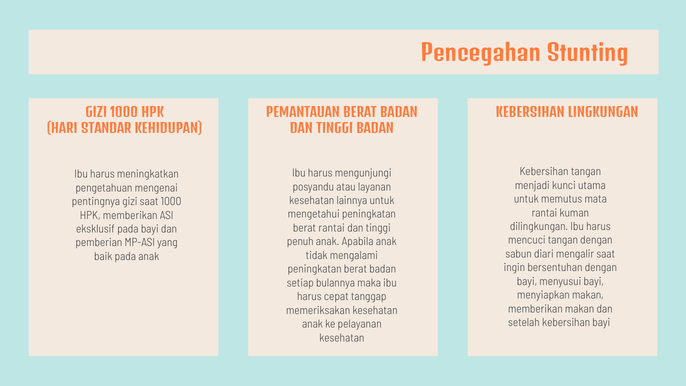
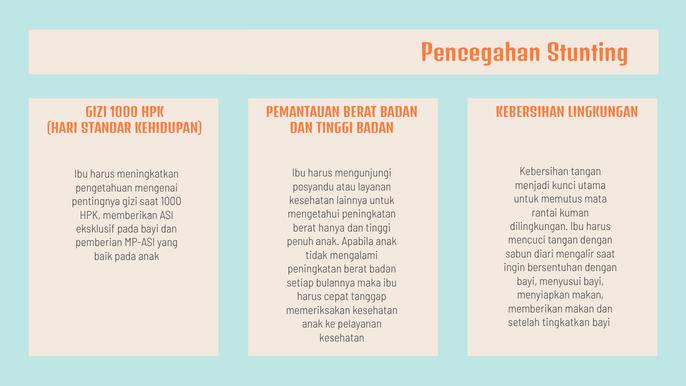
berat rantai: rantai -> hanya (332, 228)
setelah kebersihan: kebersihan -> tingkatkan (566, 322)
